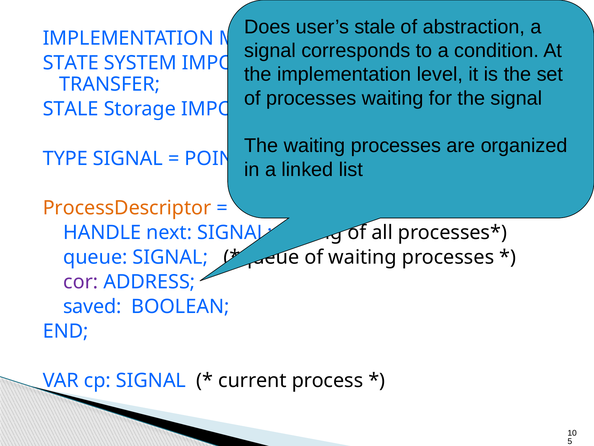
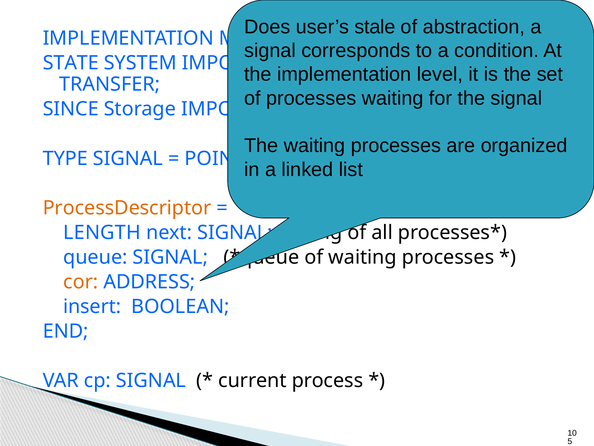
STALE: STALE -> SINCE (71, 109)
HANDLE: HANDLE -> LENGTH (102, 232)
cor colour: purple -> orange (81, 282)
saved: saved -> insert (92, 306)
